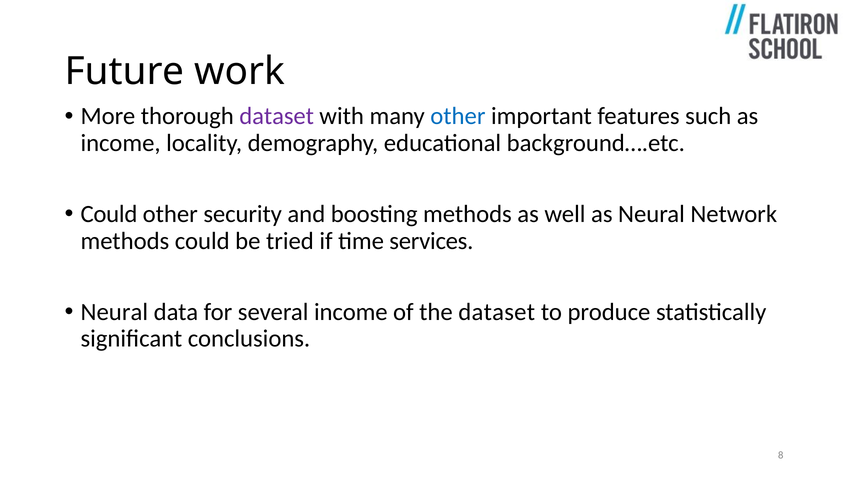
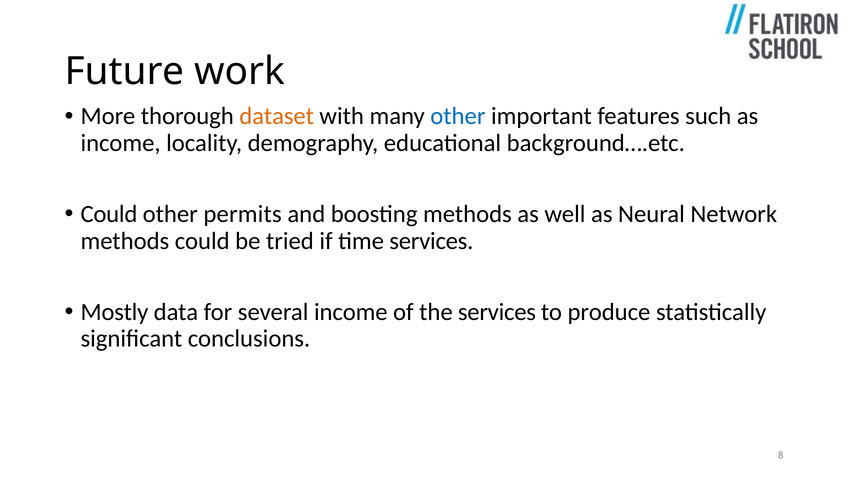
dataset colour: purple -> orange (277, 116)
security: security -> permits (243, 214)
Neural: Neural -> Mostly (114, 312)
the dataset: dataset -> services (497, 312)
